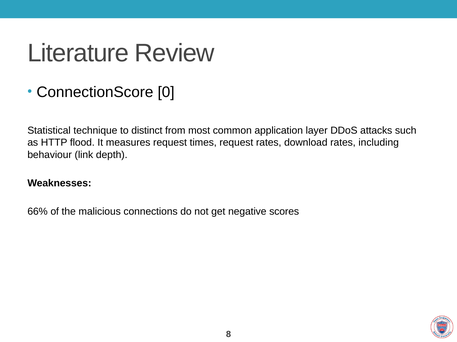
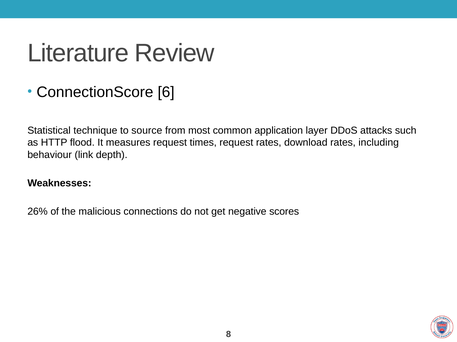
0: 0 -> 6 (166, 92)
distinct: distinct -> source (147, 131)
66%: 66% -> 26% (38, 212)
